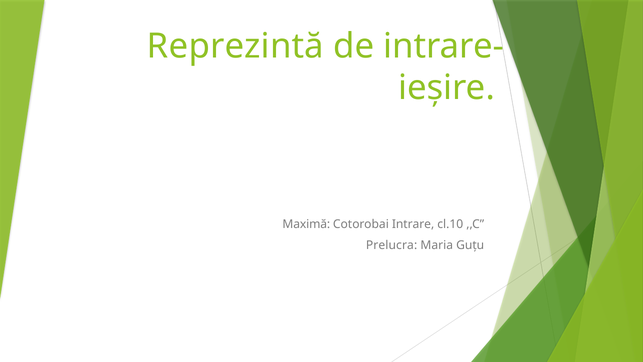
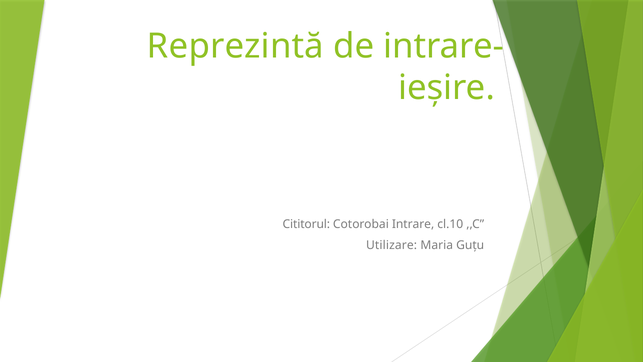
Maximă: Maximă -> Cititorul (306, 224)
Prelucra: Prelucra -> Utilizare (392, 245)
